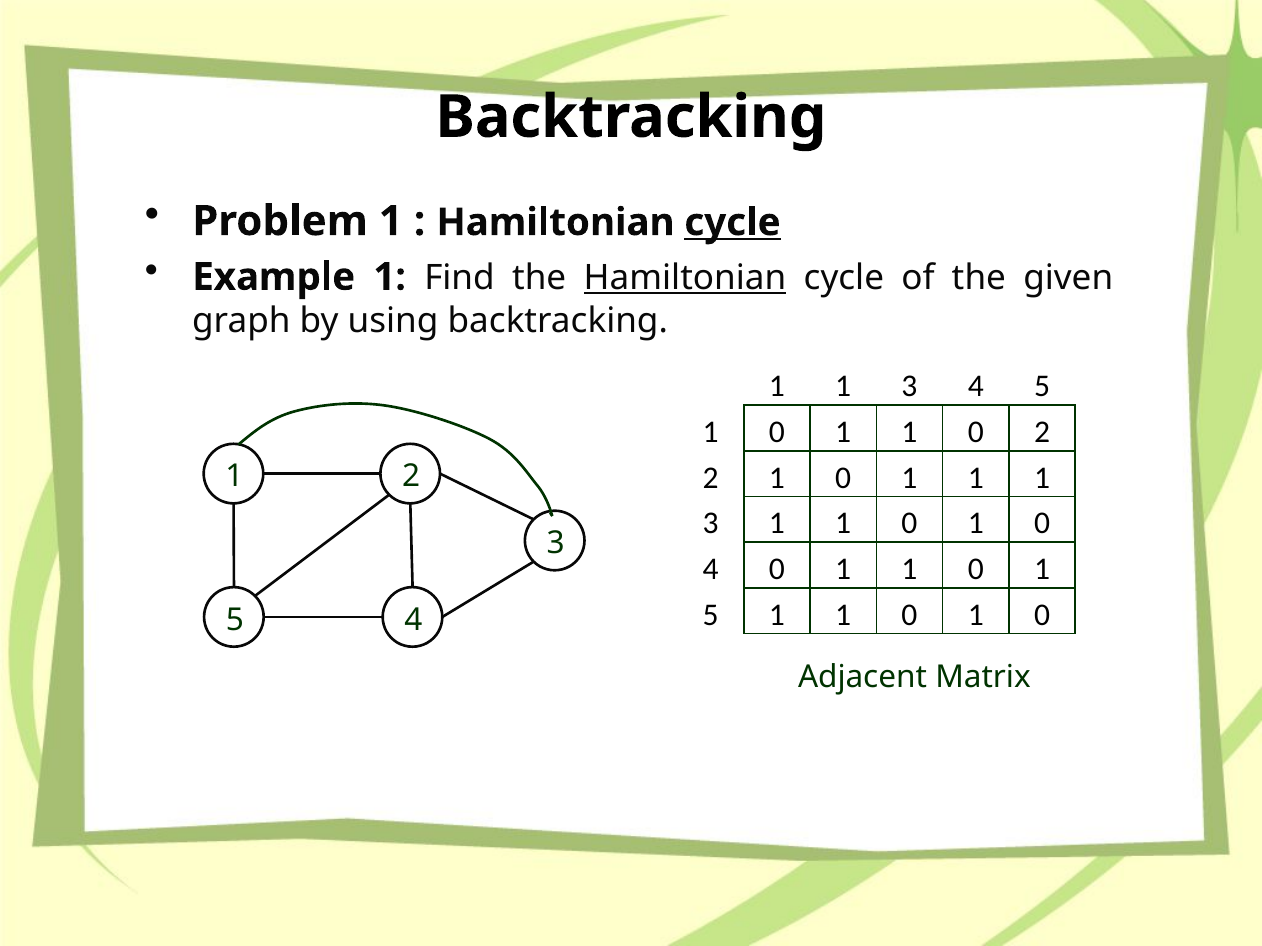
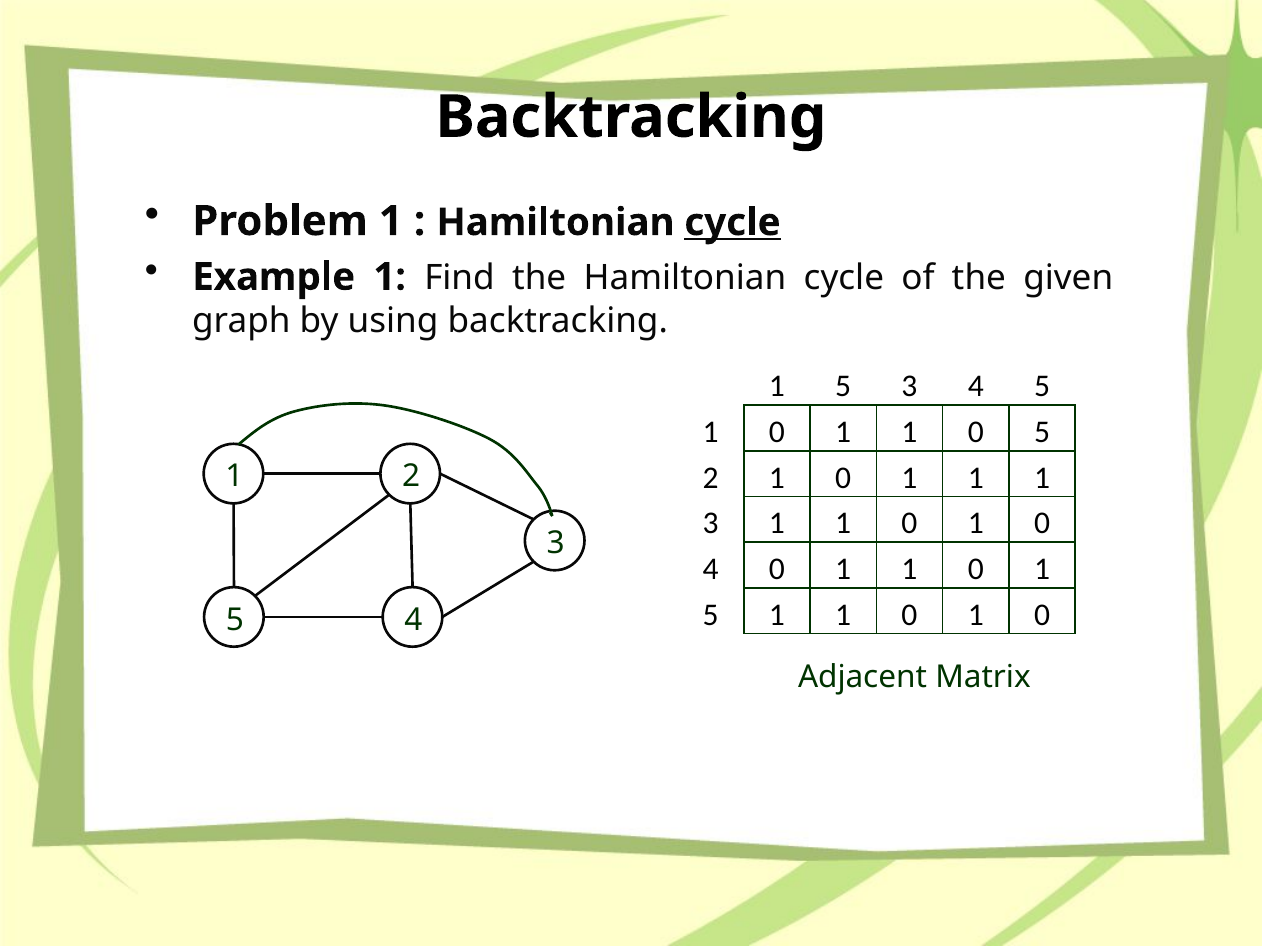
Hamiltonian underline: present -> none (685, 278)
1: 1 -> 5 (843, 386)
0 2: 2 -> 5 (1042, 432)
